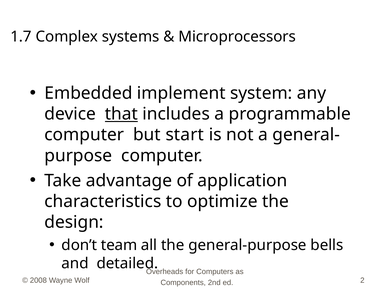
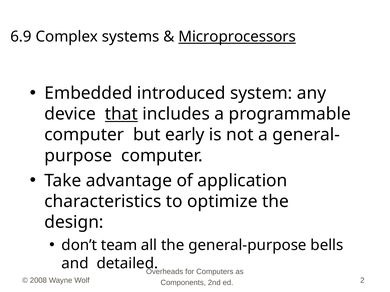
1.7: 1.7 -> 6.9 (21, 37)
Microprocessors underline: none -> present (237, 37)
implement: implement -> introduced (181, 93)
start: start -> early (185, 135)
